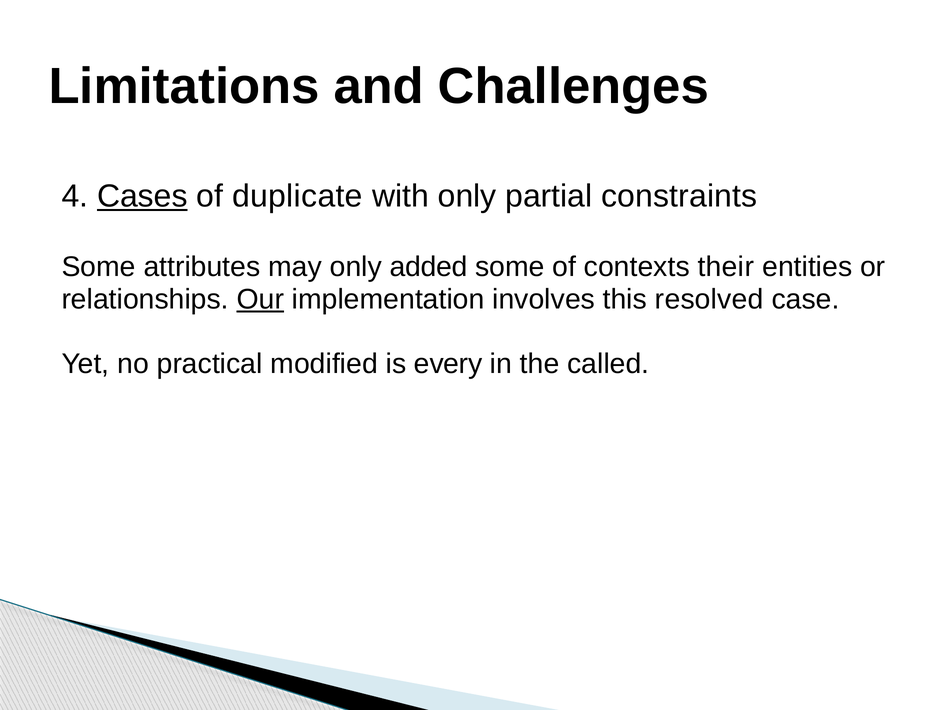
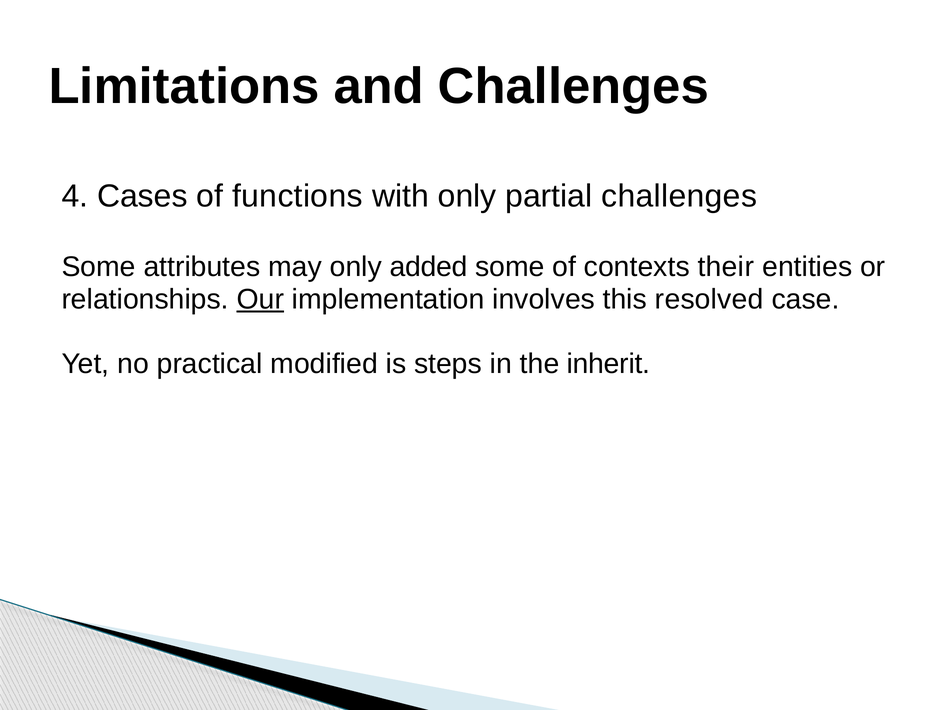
Cases underline: present -> none (142, 196)
duplicate: duplicate -> functions (297, 196)
partial constraints: constraints -> challenges (679, 196)
every: every -> steps (448, 364)
called: called -> inherit (608, 364)
